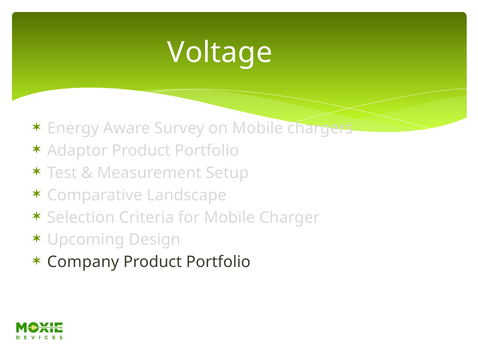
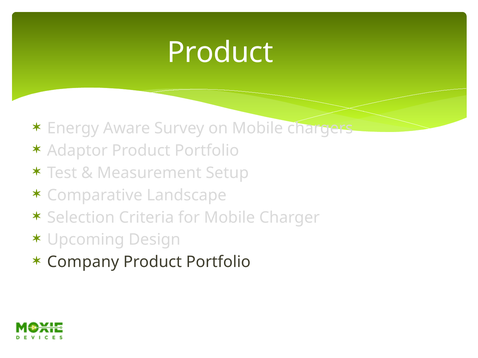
Voltage: Voltage -> Product (220, 52)
